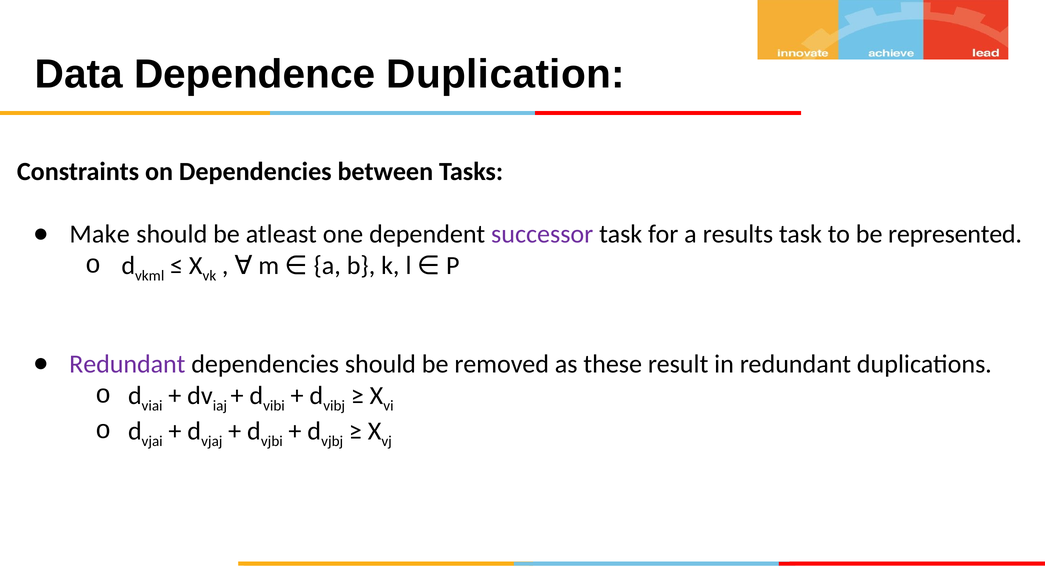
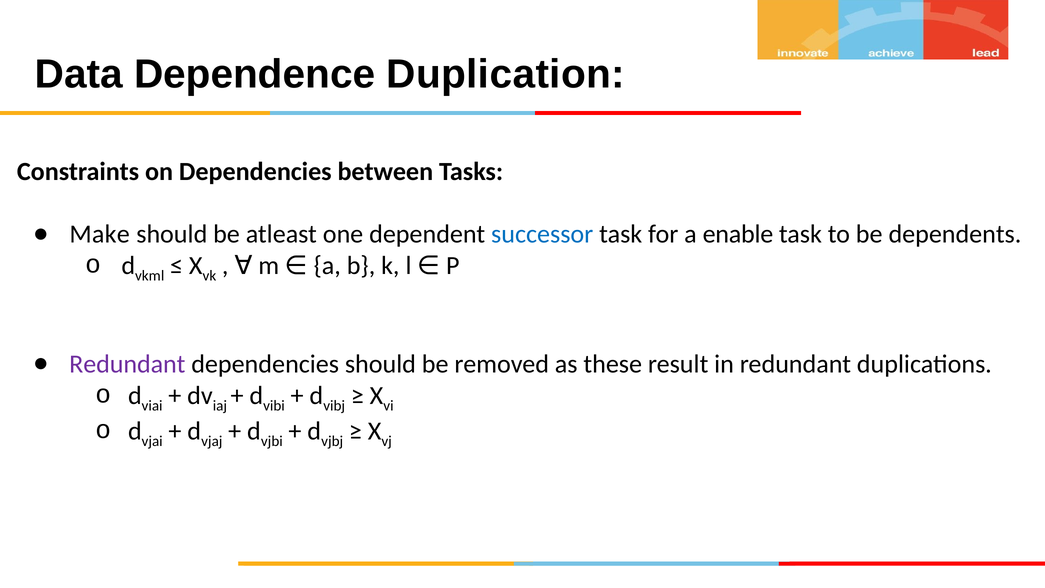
successor colour: purple -> blue (542, 234)
results: results -> enable (738, 234)
represented: represented -> dependents (955, 234)
